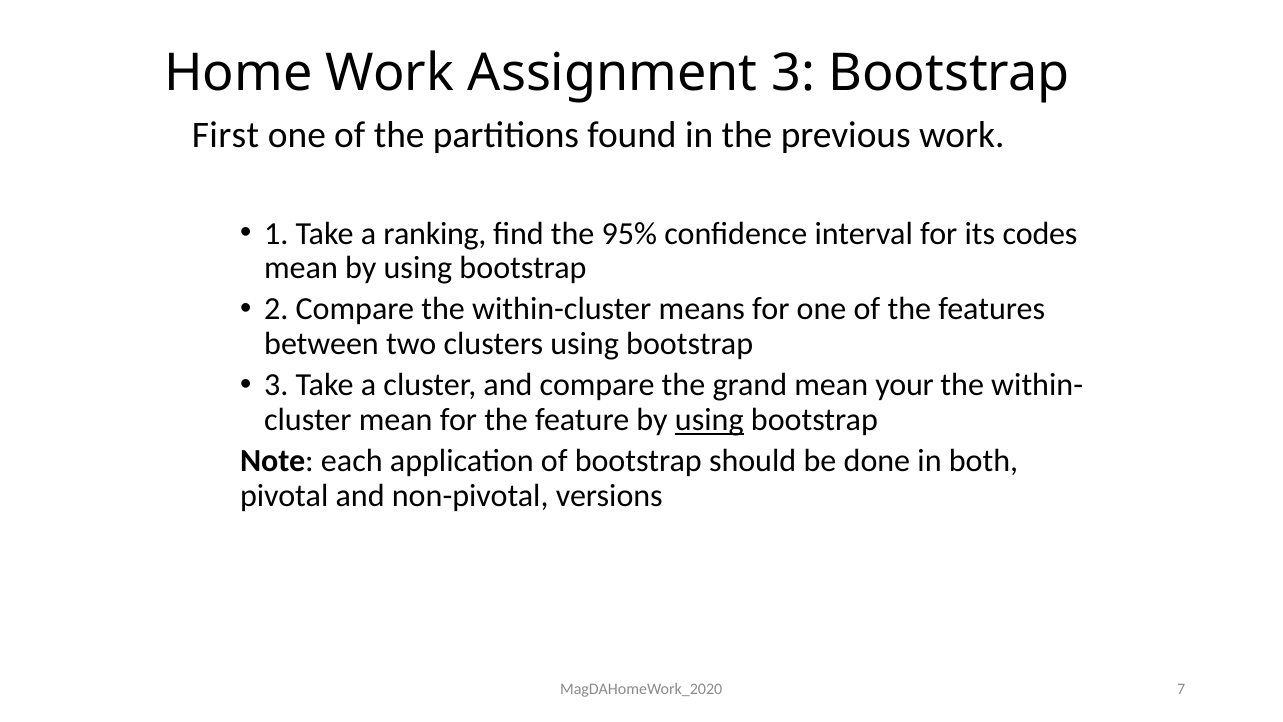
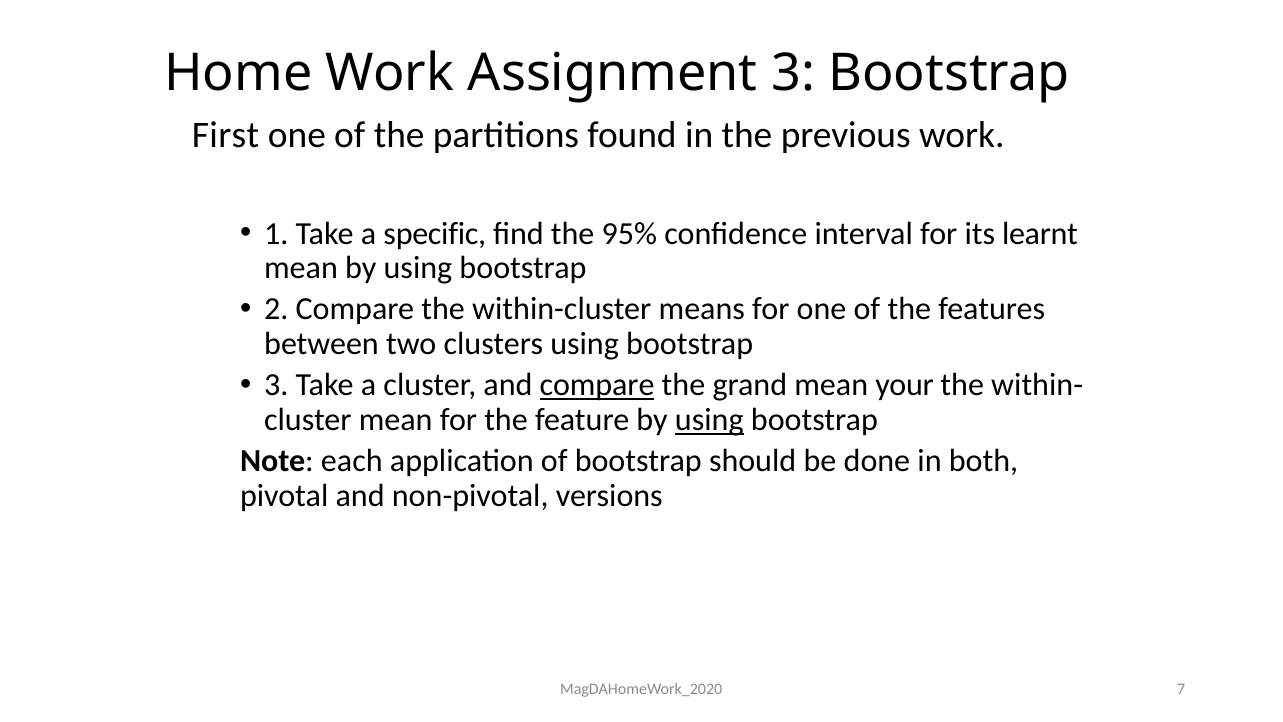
ranking: ranking -> specific (435, 233)
codes: codes -> learnt (1040, 233)
compare underline: none -> present (597, 385)
